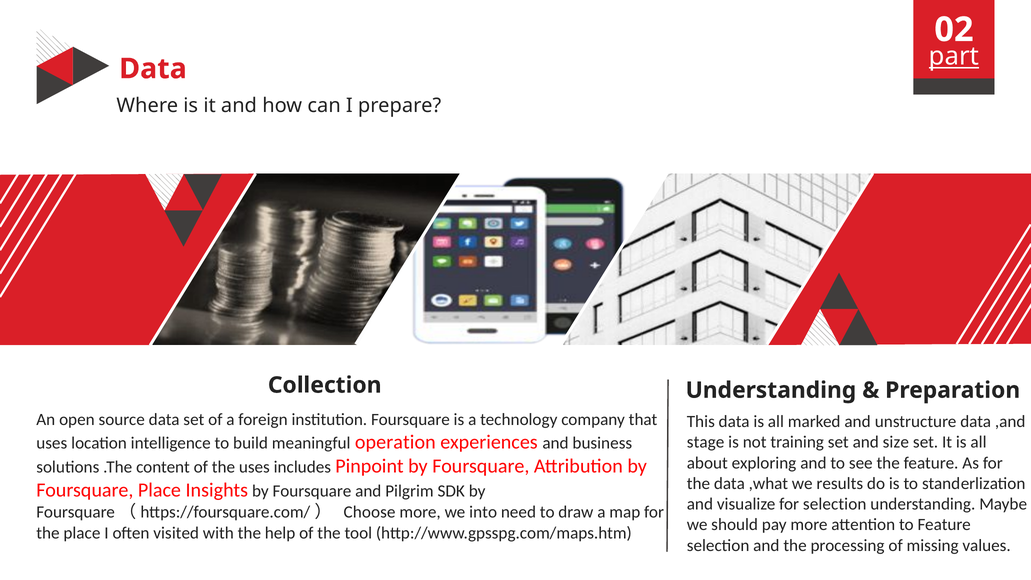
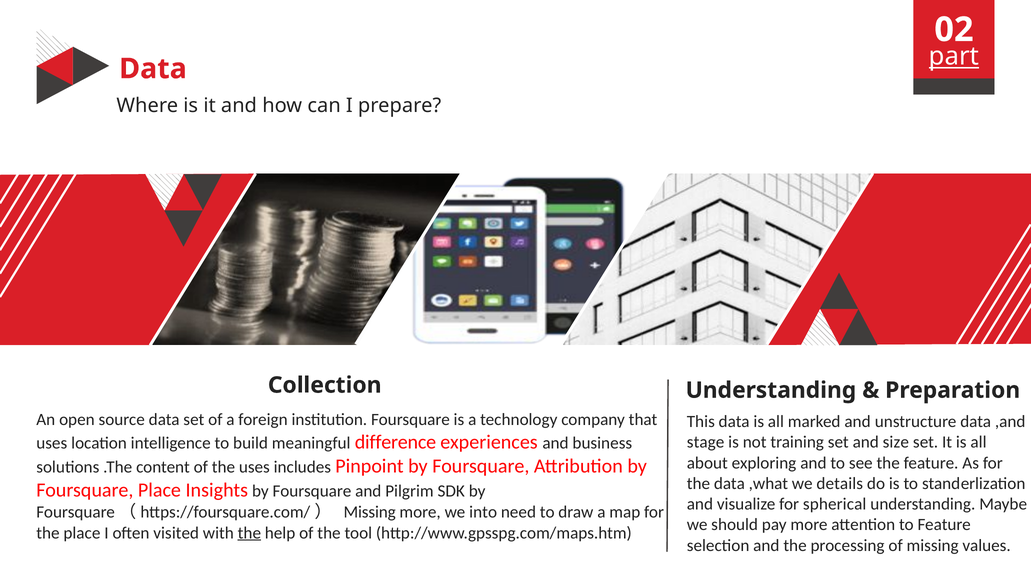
operation: operation -> difference (395, 442)
results: results -> details (840, 484)
for selection: selection -> spherical (835, 504)
Choose: Choose -> Missing (370, 512)
the underline: none -> present (249, 533)
